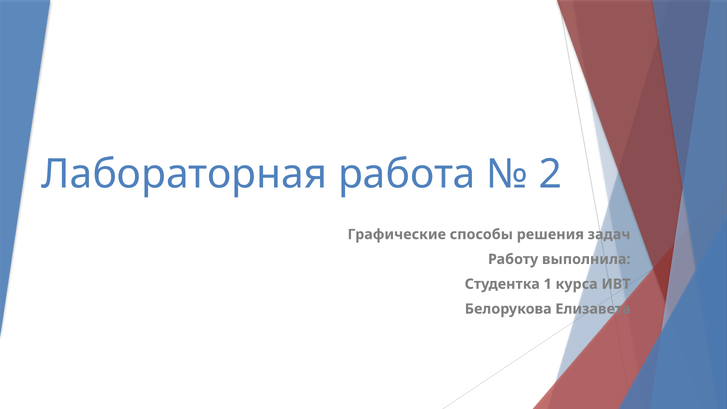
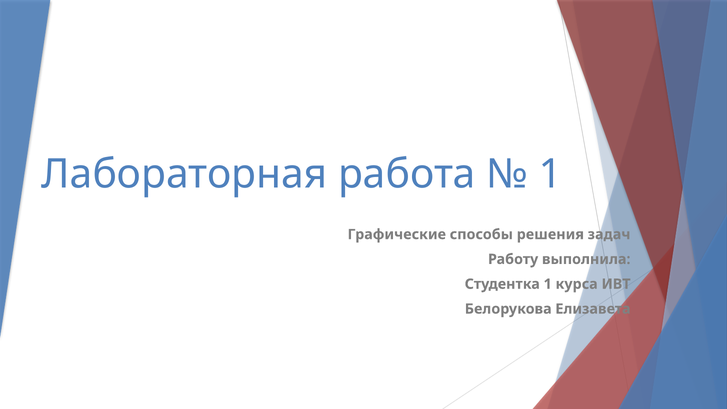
2: 2 -> 1 (550, 174)
